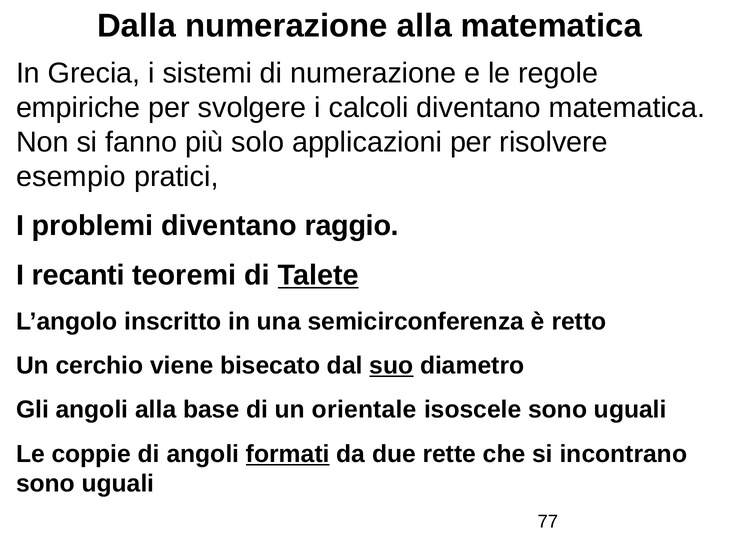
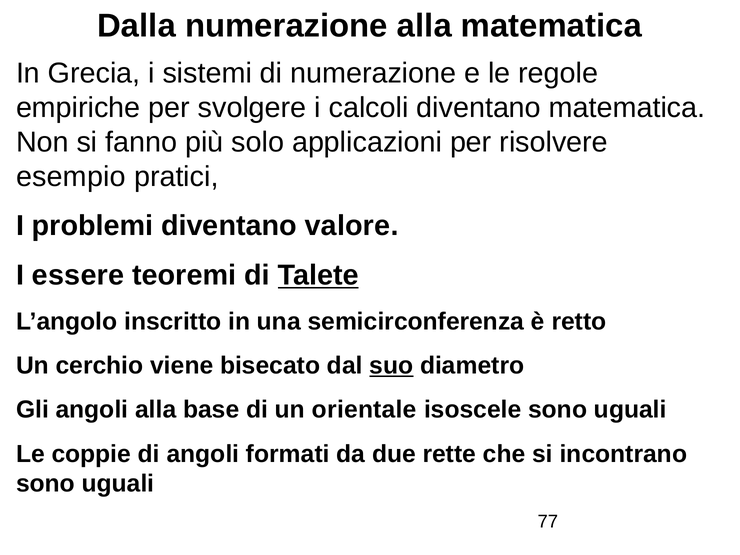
raggio: raggio -> valore (352, 226)
recanti: recanti -> essere (78, 275)
formati underline: present -> none (288, 454)
